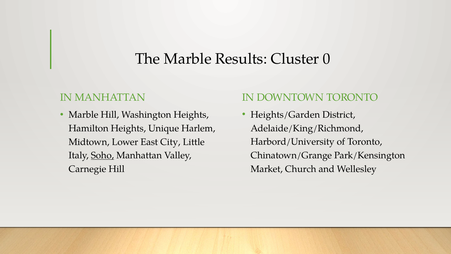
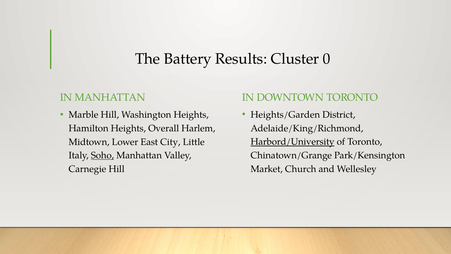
The Marble: Marble -> Battery (188, 59)
Unique: Unique -> Overall (164, 128)
Harbord/University underline: none -> present (293, 142)
